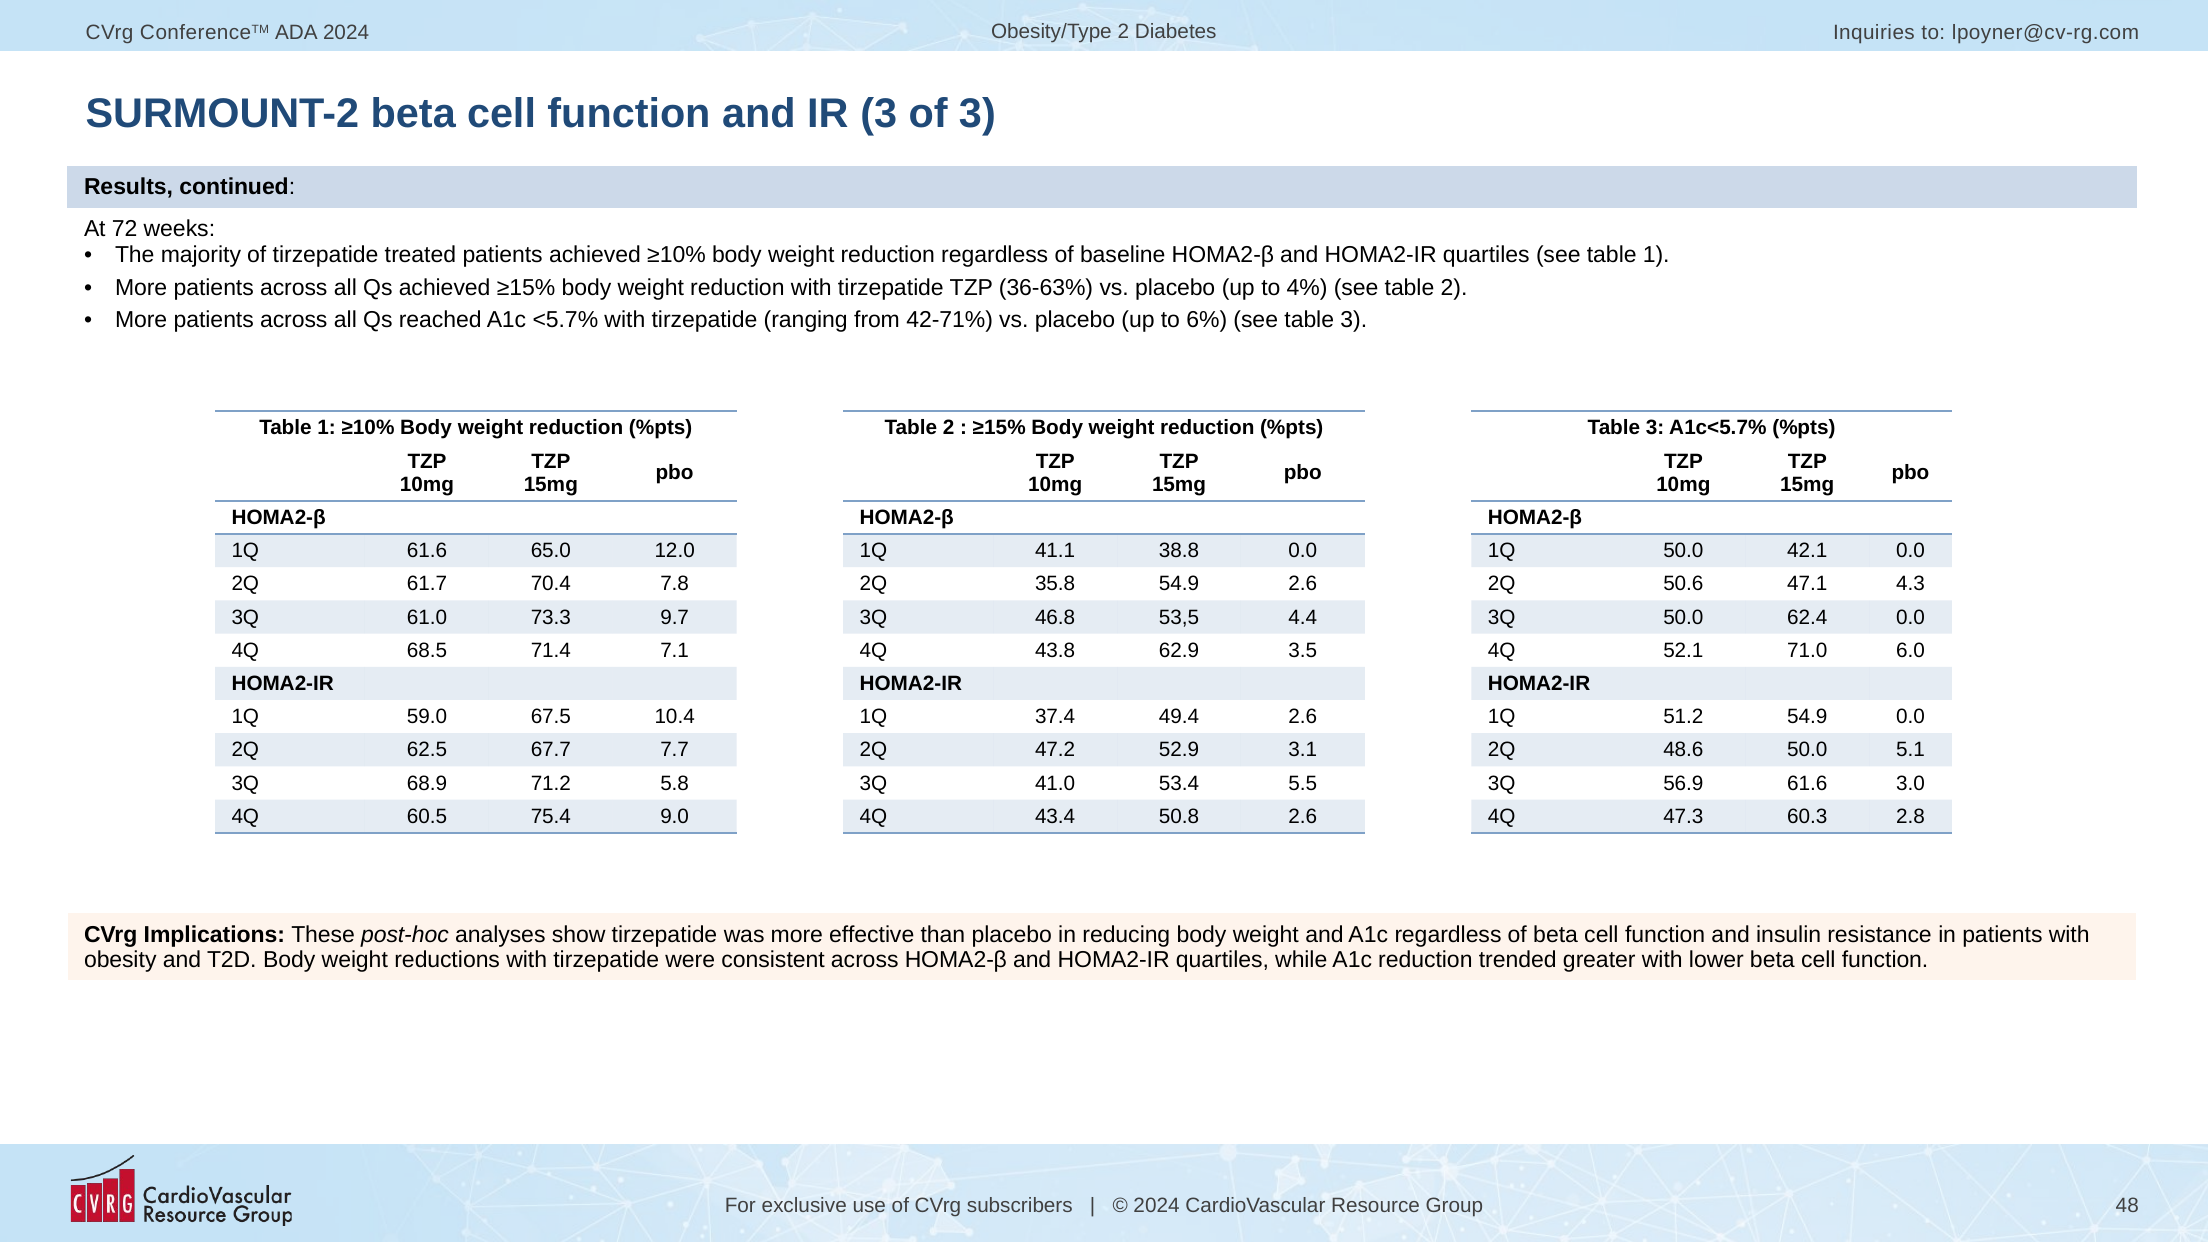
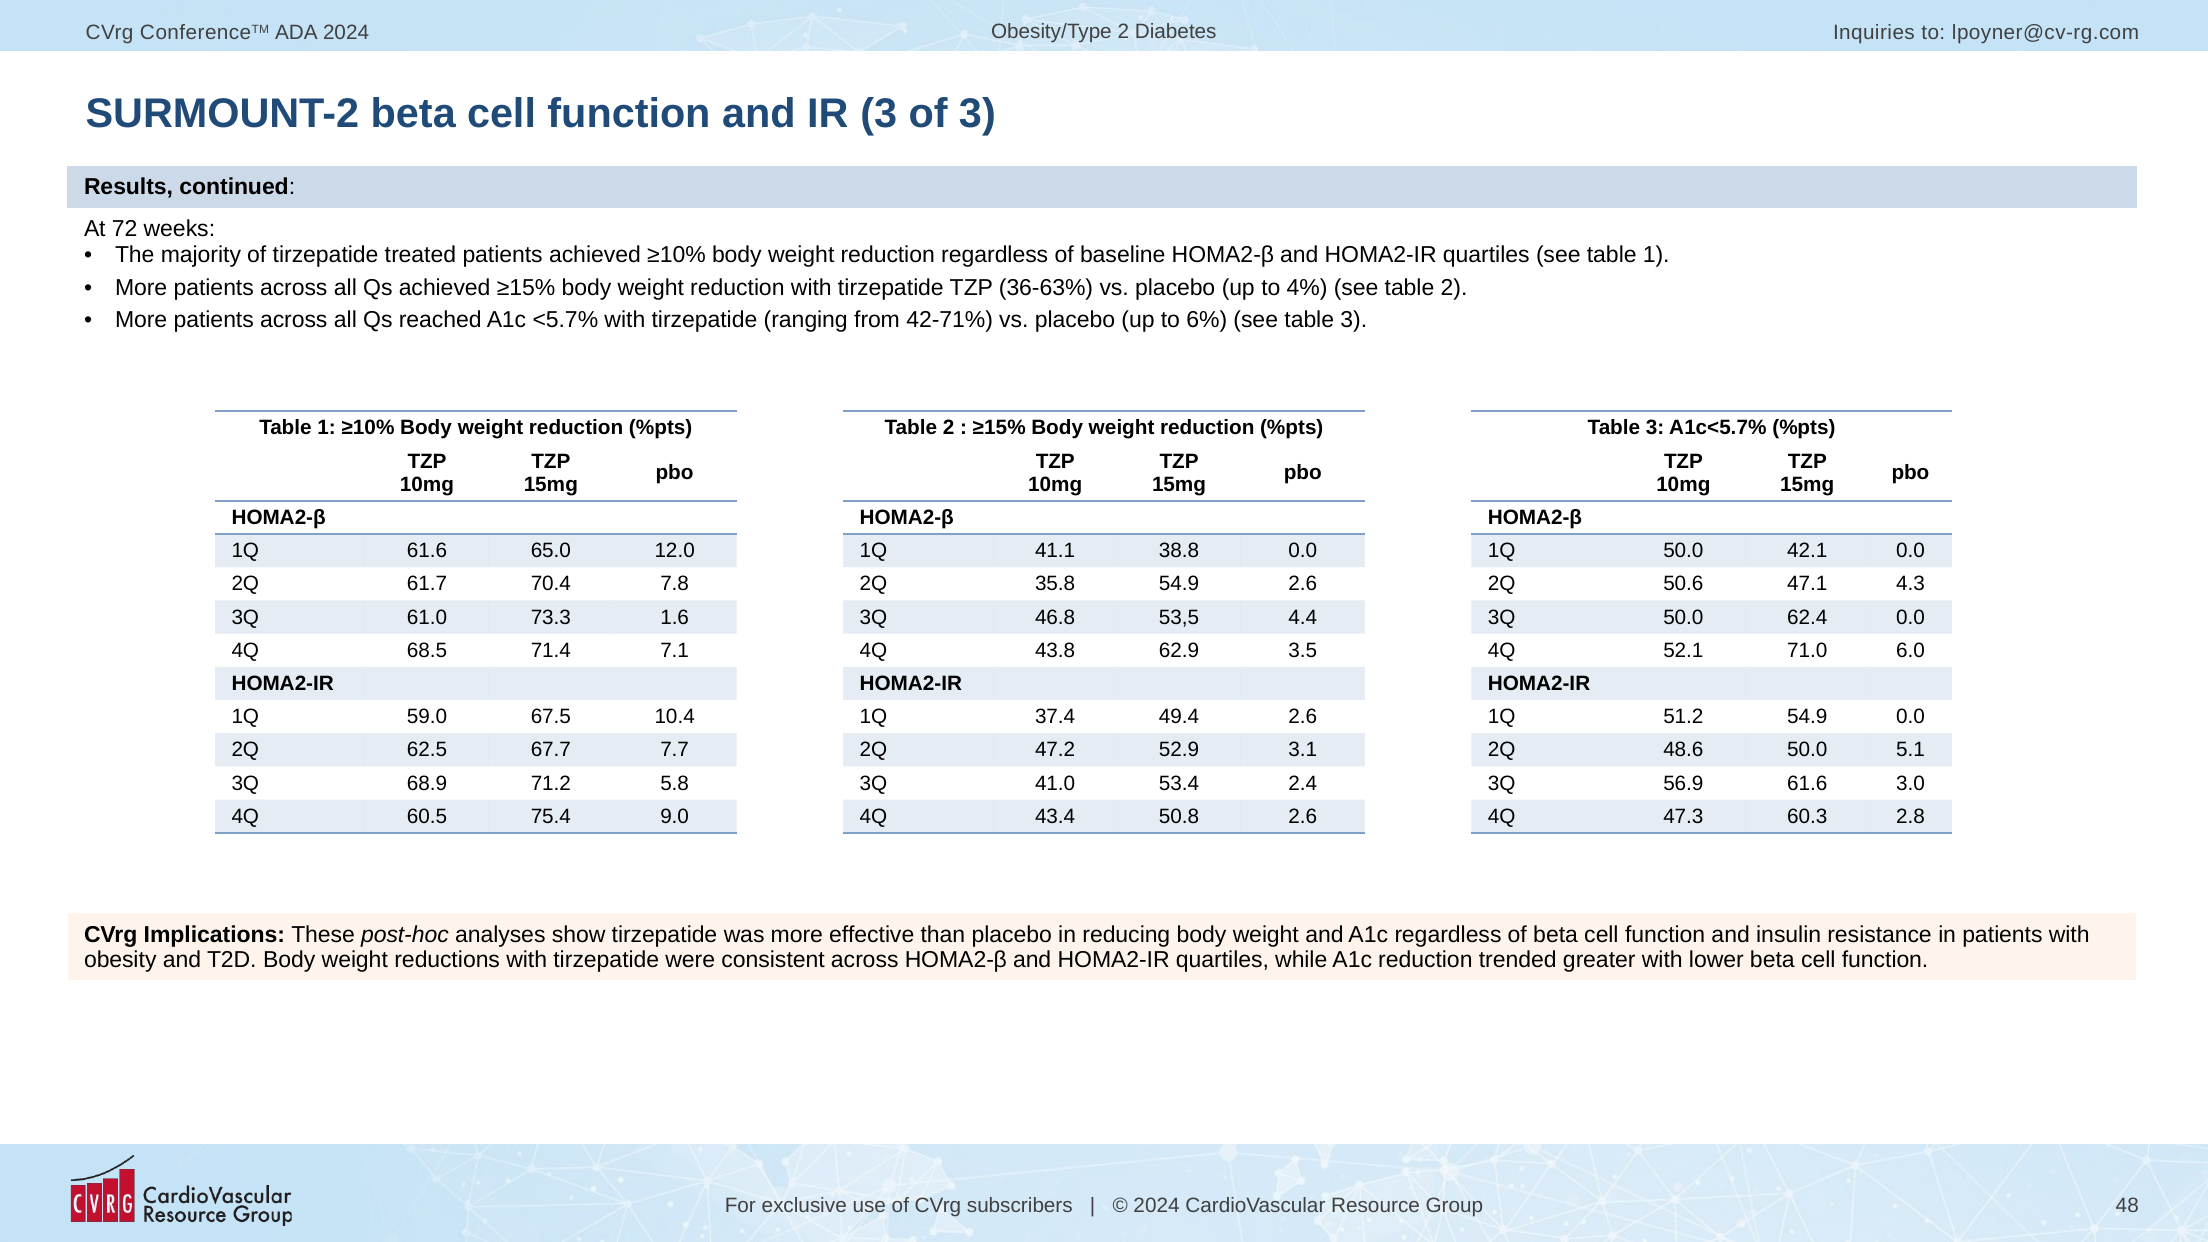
9.7: 9.7 -> 1.6 (675, 617)
5.5: 5.5 -> 2.4 (1303, 783)
